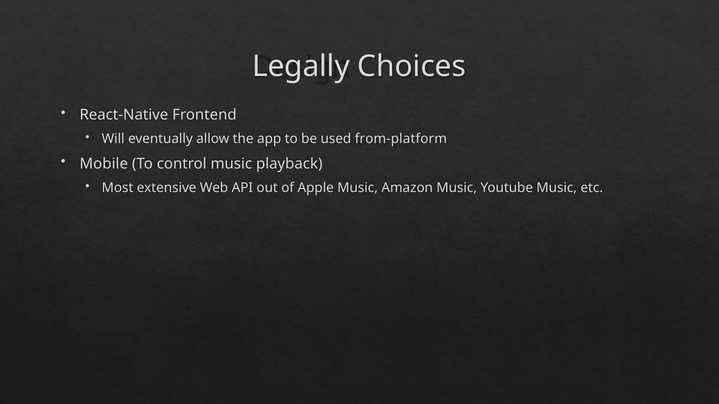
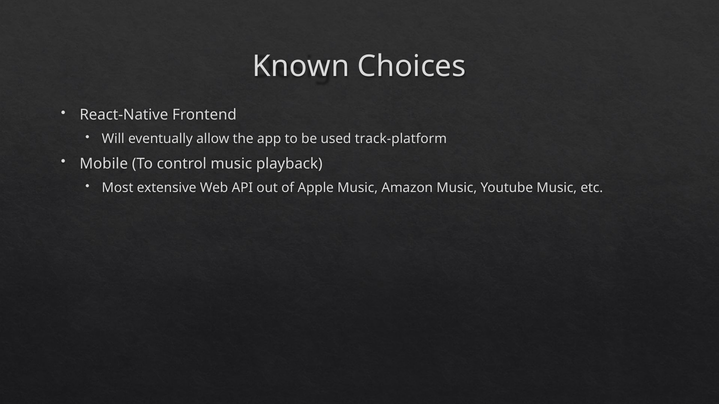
Legally: Legally -> Known (301, 67)
from-platform: from-platform -> track-platform (401, 139)
